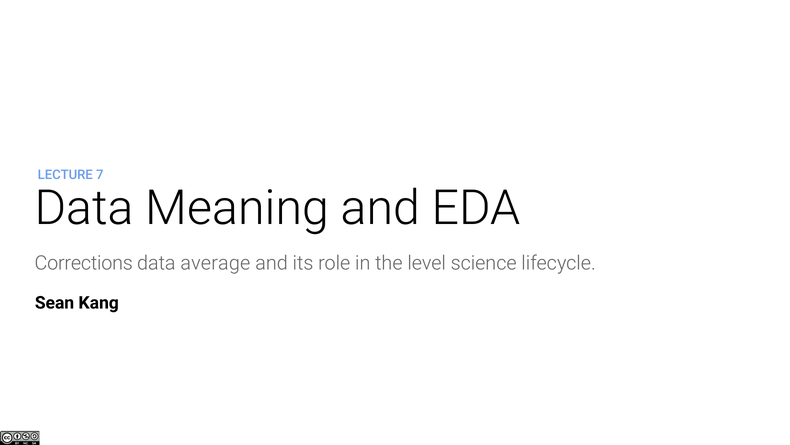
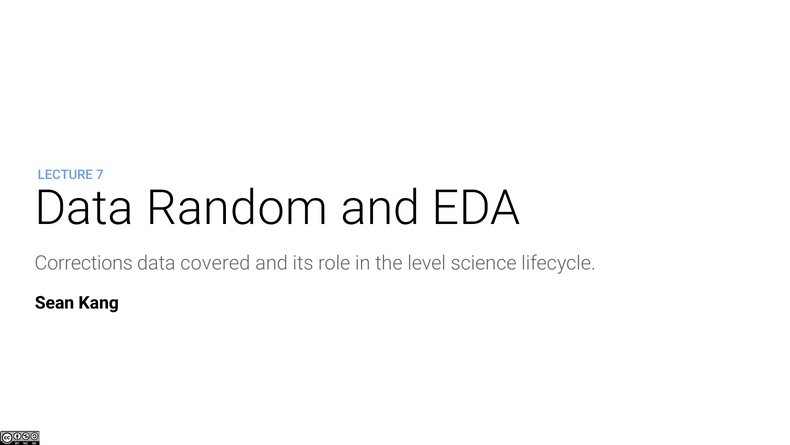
Meaning: Meaning -> Random (237, 208)
average: average -> covered (215, 263)
